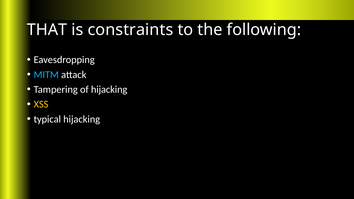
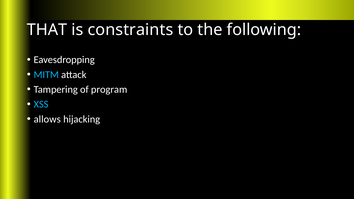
of hijacking: hijacking -> program (109, 90)
XSS colour: yellow -> light blue (41, 104)
typical: typical -> allows (47, 119)
